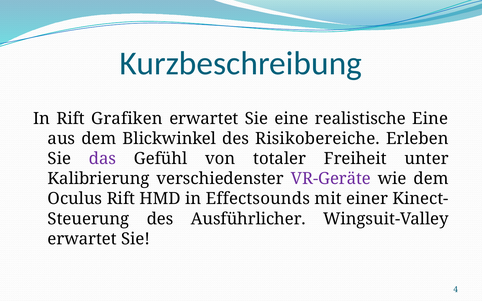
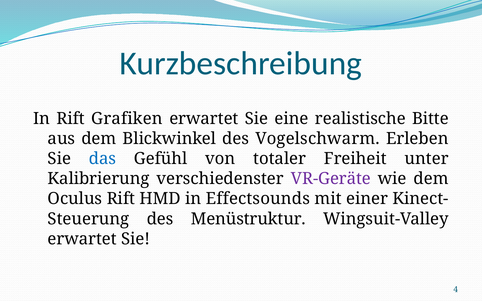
realistische Eine: Eine -> Bitte (430, 119)
Risikobereiche: Risikobereiche -> Vogelschwarm (317, 139)
das colour: purple -> blue (103, 159)
Ausführlicher: Ausführlicher -> Menüstruktur (248, 219)
